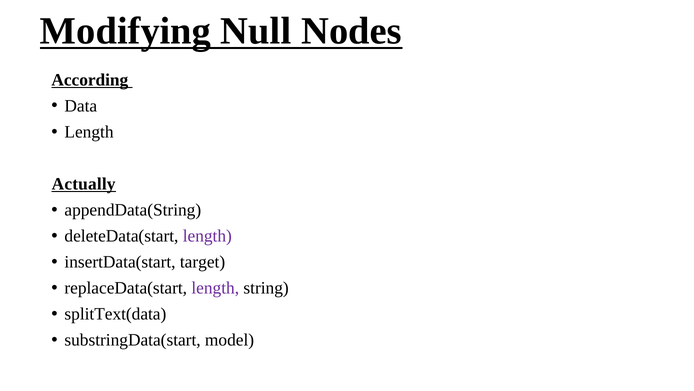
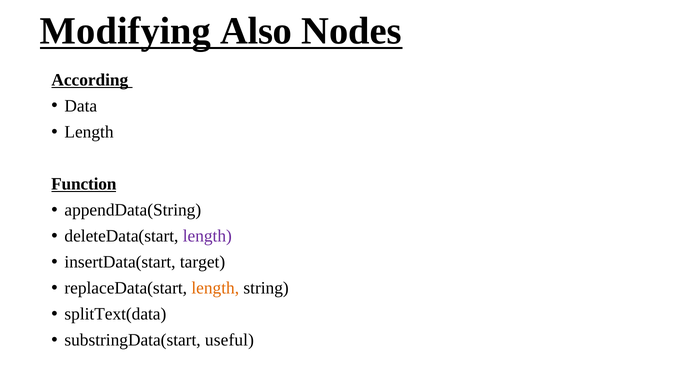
Null: Null -> Also (256, 31)
Actually: Actually -> Function (84, 184)
length colour: purple -> orange (215, 288)
model: model -> useful (229, 339)
